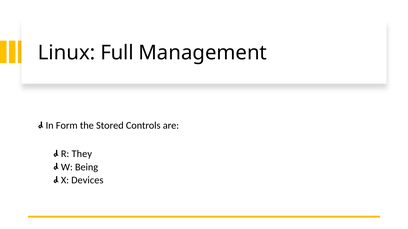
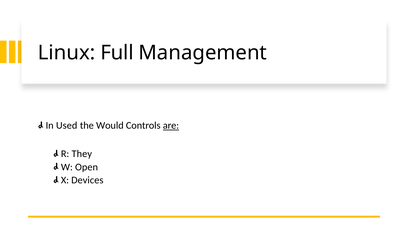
Form: Form -> Used (67, 126)
Stored: Stored -> Would (110, 126)
are underline: none -> present (171, 126)
Being: Being -> Open (87, 167)
